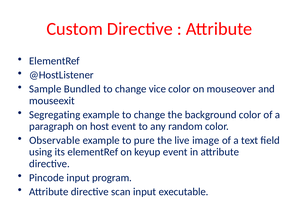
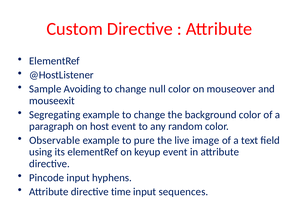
Bundled: Bundled -> Avoiding (82, 89)
vice: vice -> null (157, 89)
program: program -> hyphens (112, 178)
scan: scan -> time (121, 192)
executable: executable -> sequences (183, 192)
